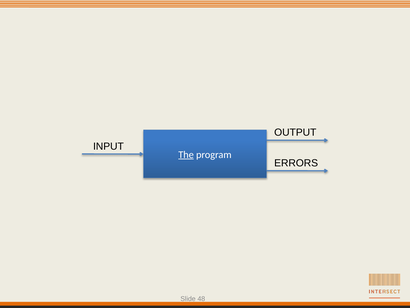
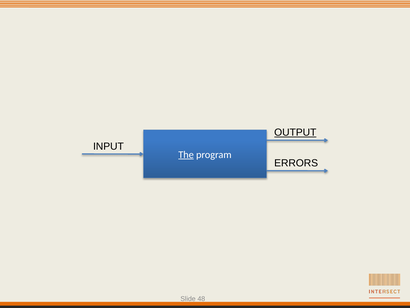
OUTPUT underline: none -> present (295, 132)
